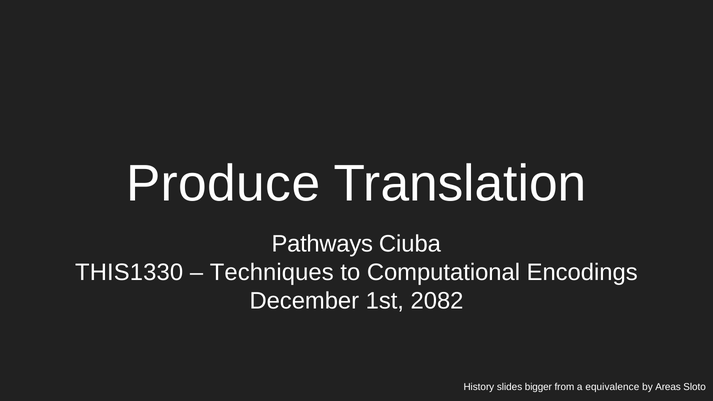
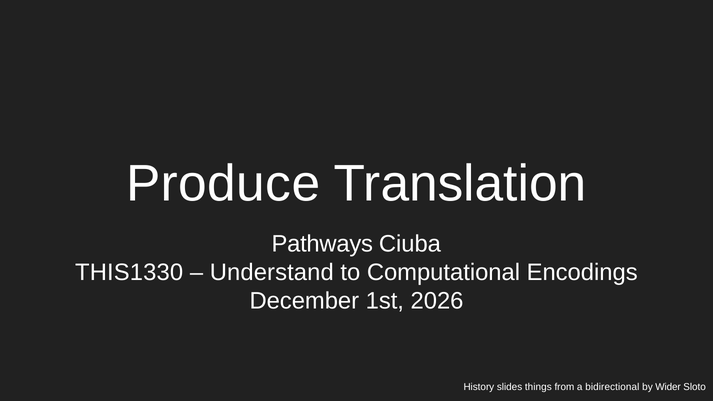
Techniques: Techniques -> Understand (272, 273)
2082: 2082 -> 2026 (437, 301)
bigger: bigger -> things (538, 387)
equivalence: equivalence -> bidirectional (612, 387)
Areas: Areas -> Wider (668, 387)
